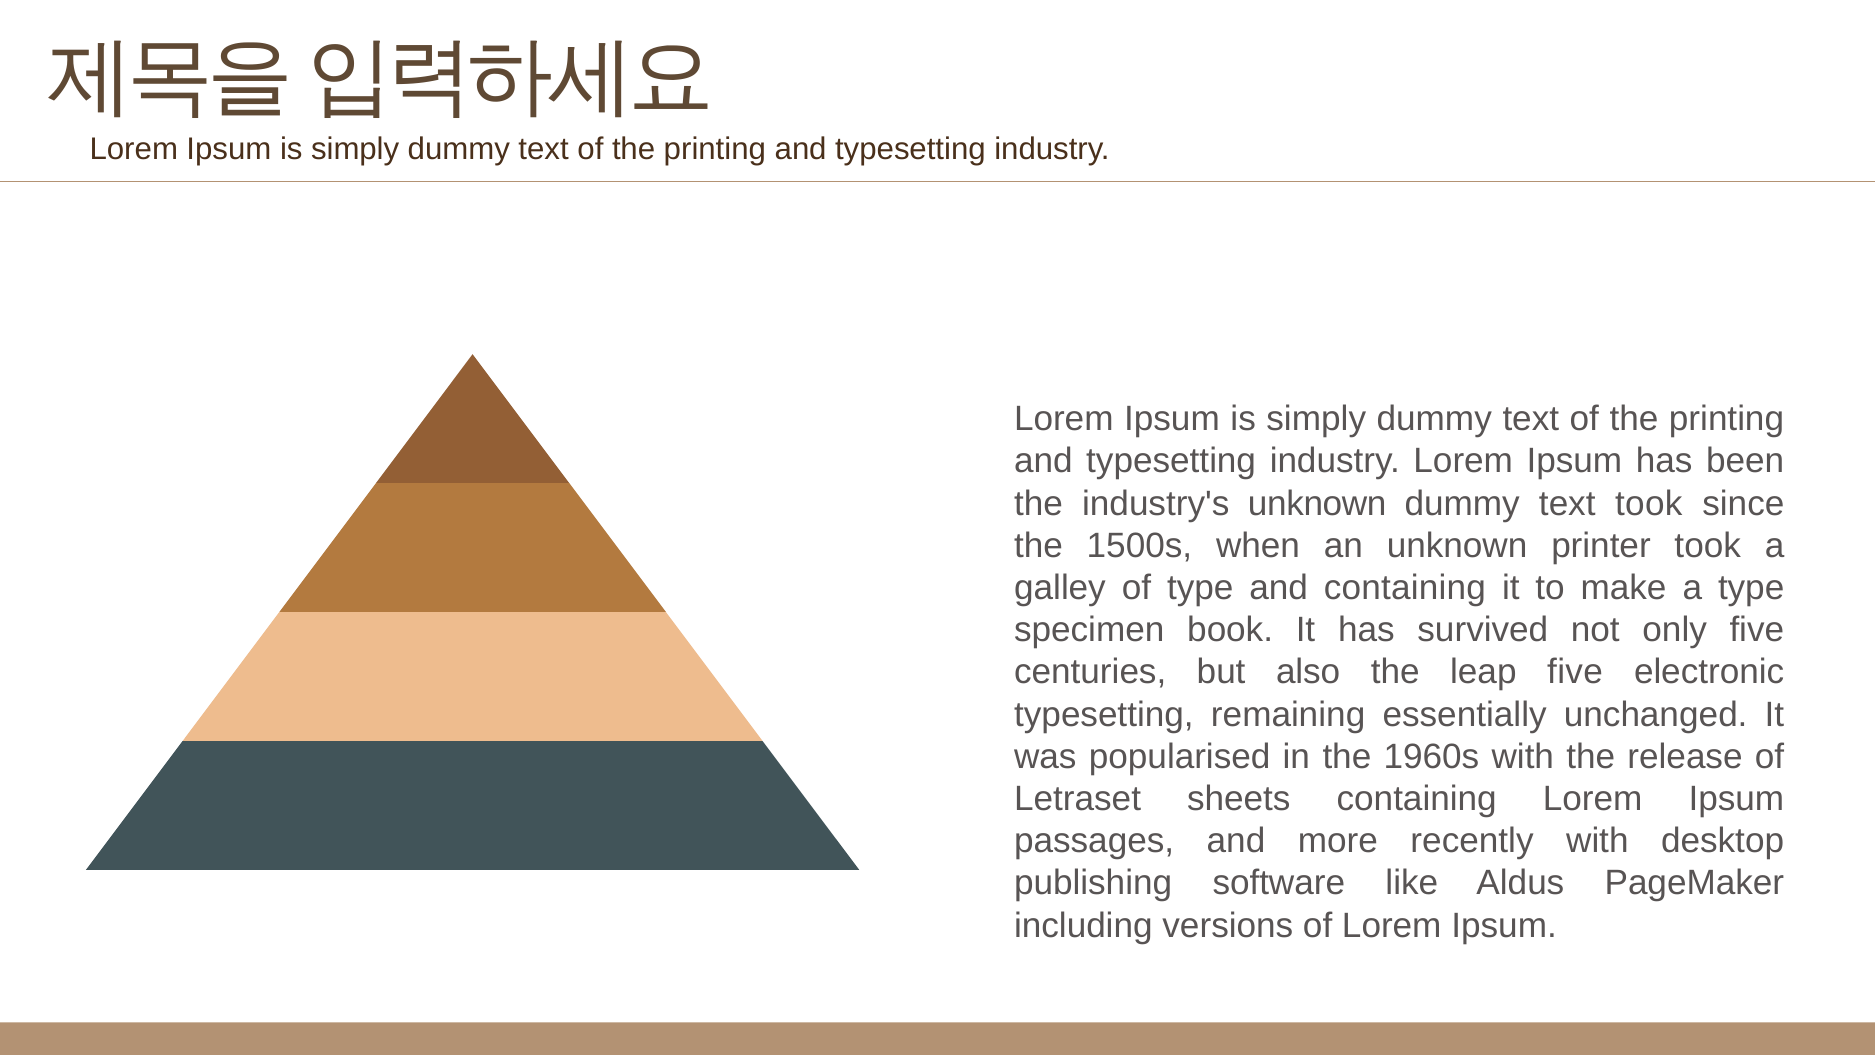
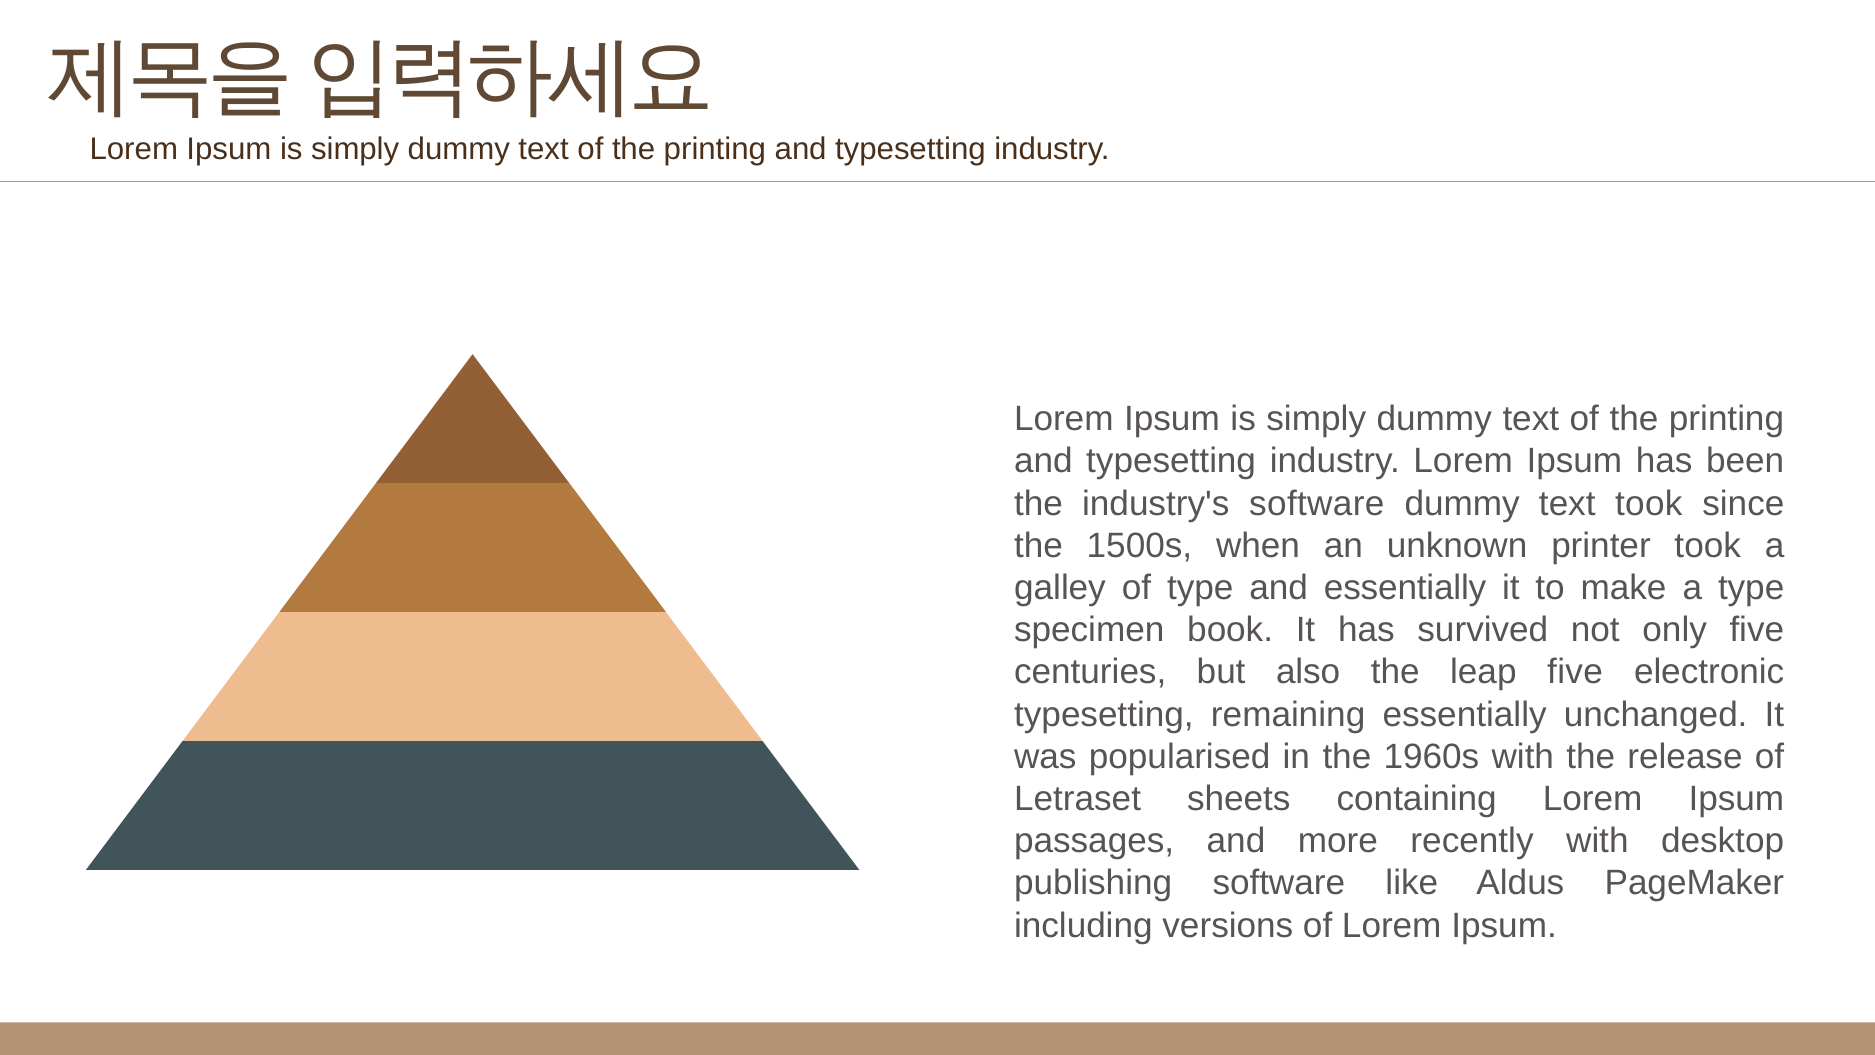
industry's unknown: unknown -> software (1317, 503)
and containing: containing -> essentially (1405, 588)
